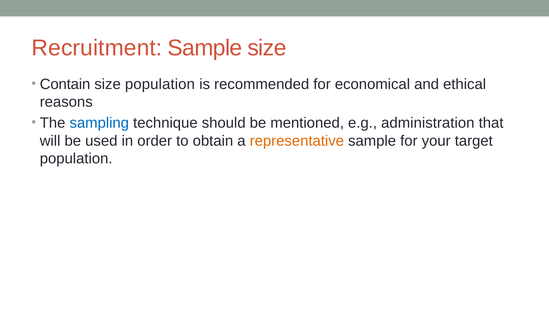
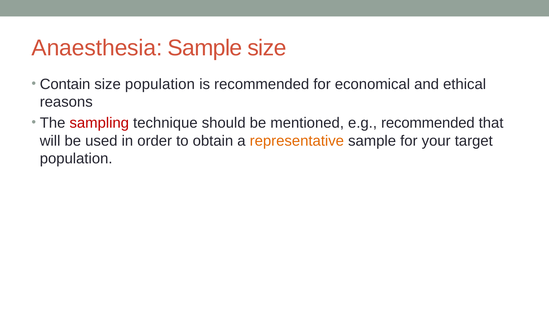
Recruitment: Recruitment -> Anaesthesia (97, 48)
sampling colour: blue -> red (99, 123)
e.g administration: administration -> recommended (428, 123)
